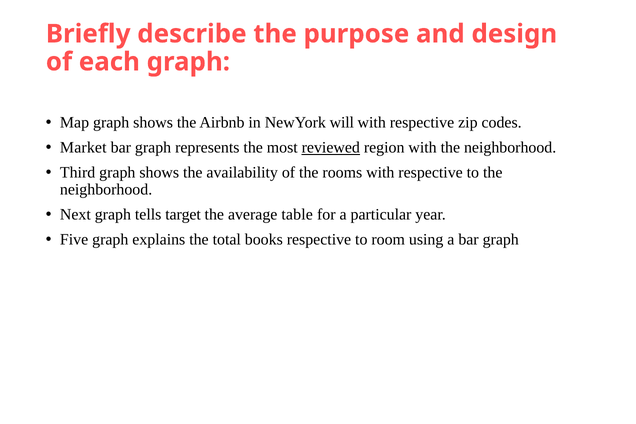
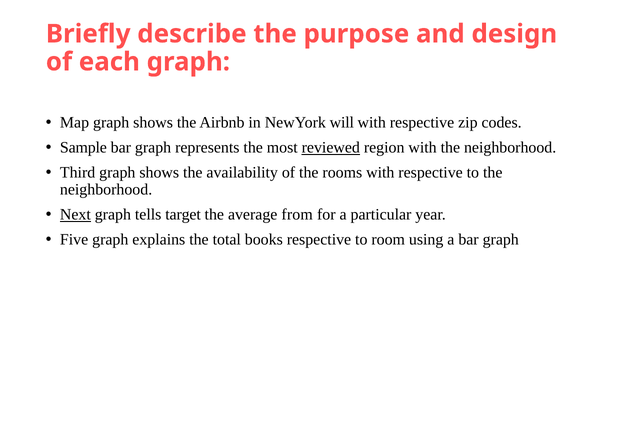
Market: Market -> Sample (83, 147)
Next underline: none -> present (75, 215)
table: table -> from (297, 215)
